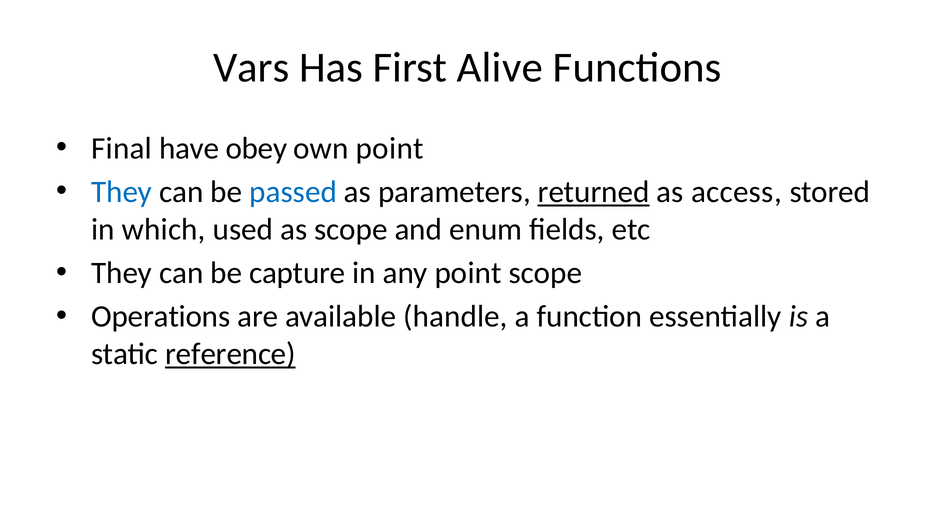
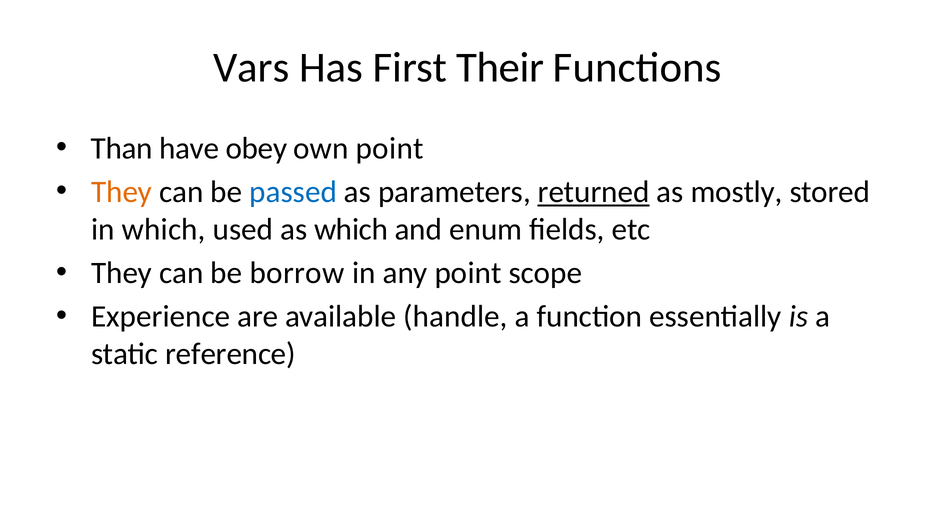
Alive: Alive -> Their (500, 68)
Final: Final -> Than (122, 148)
They colour: blue -> orange (122, 192)
access: access -> mostly (737, 192)
as scope: scope -> which (351, 229)
capture: capture -> borrow (297, 273)
Operations: Operations -> Experience (161, 317)
reference underline: present -> none (230, 354)
